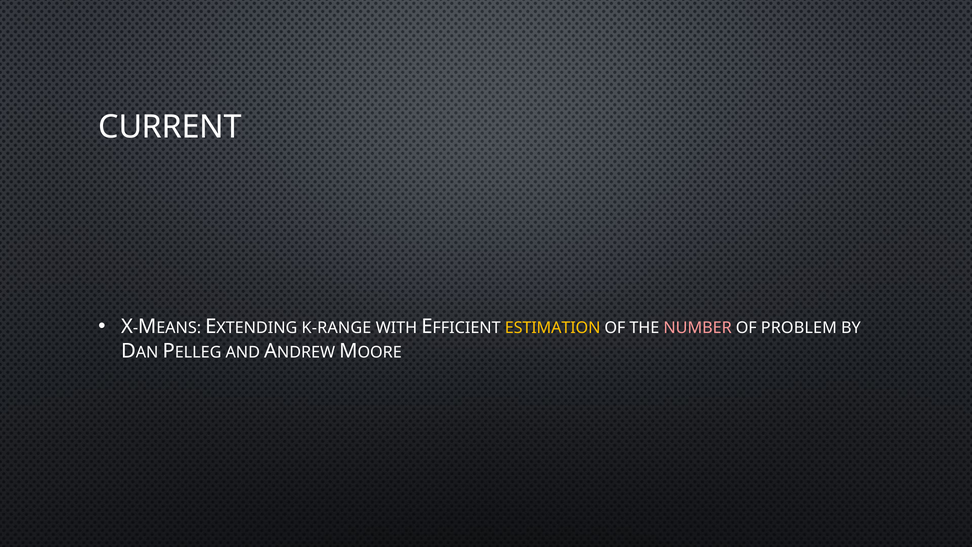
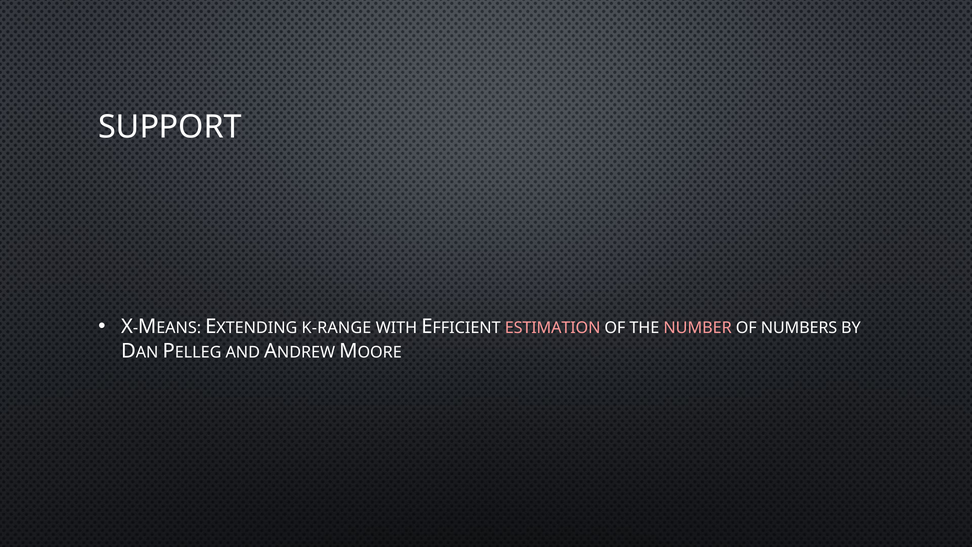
CURRENT: CURRENT -> SUPPORT (170, 127)
ESTIMATION colour: yellow -> pink (553, 328)
PROBLEM: PROBLEM -> NUMBERS (799, 328)
